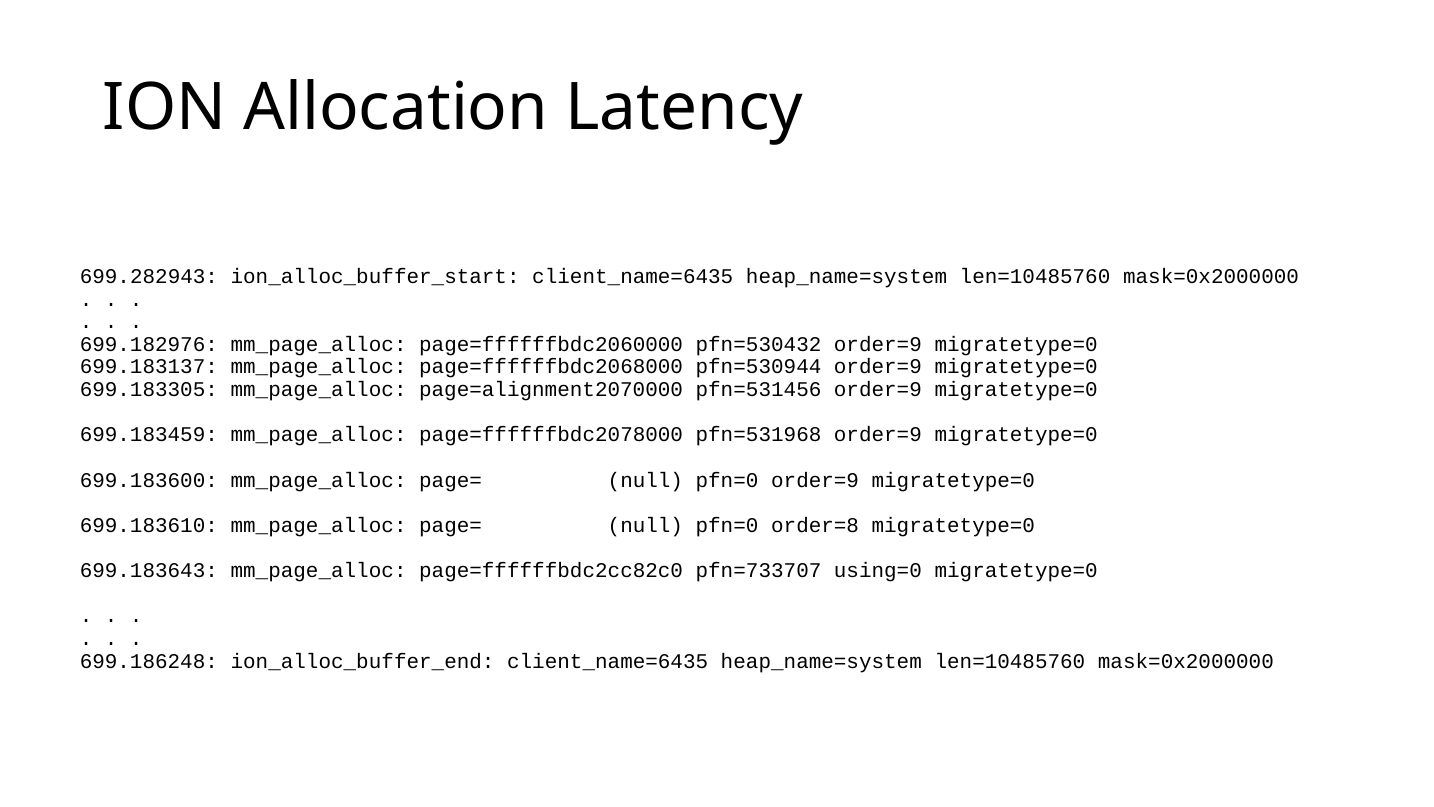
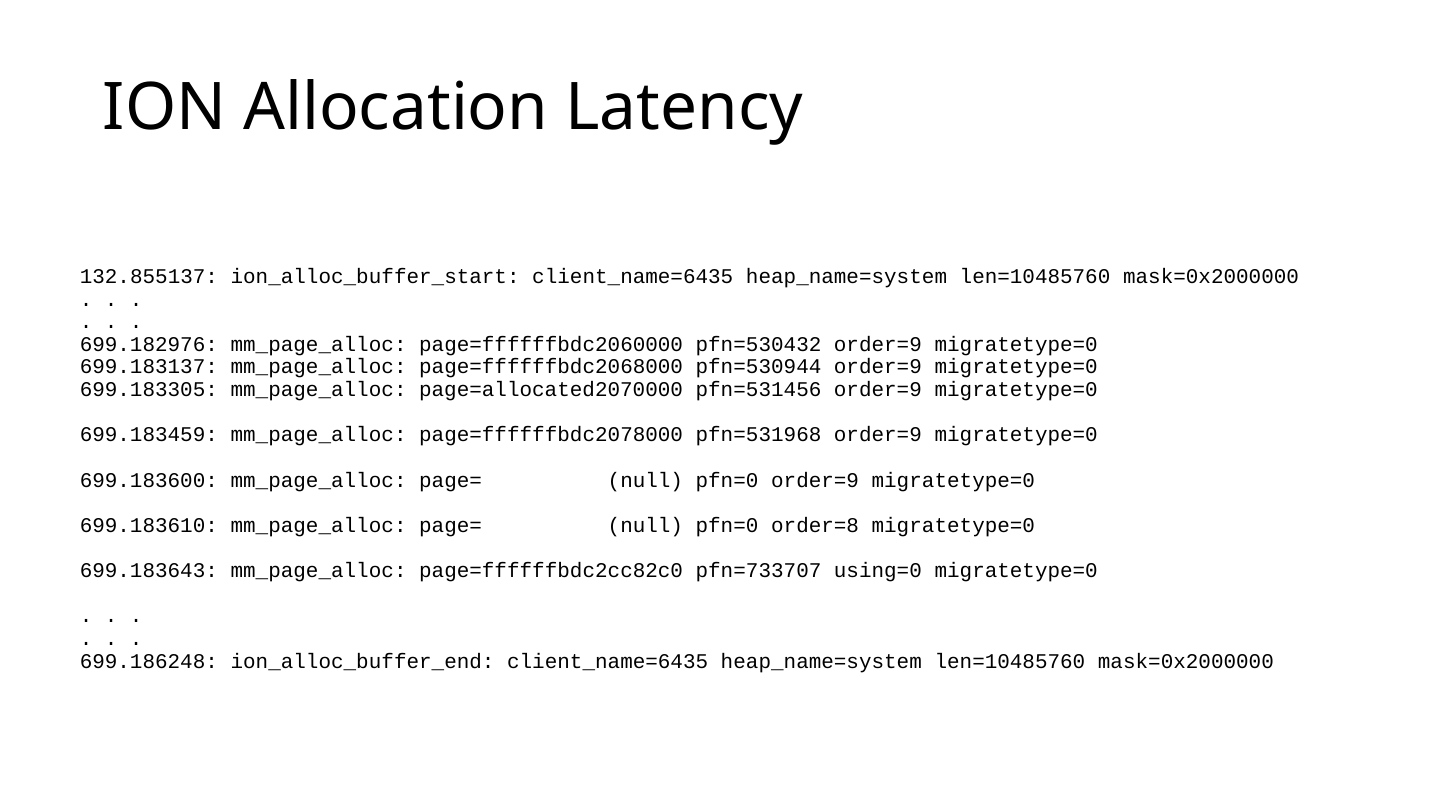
699.282943: 699.282943 -> 132.855137 (149, 276)
page=alignment2070000: page=alignment2070000 -> page=allocated2070000 (551, 390)
